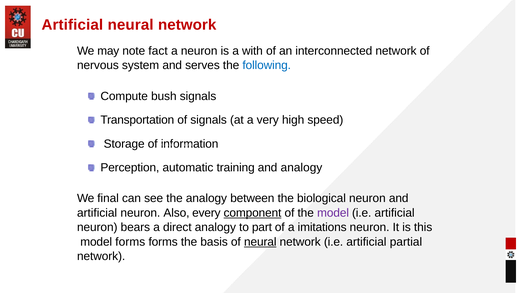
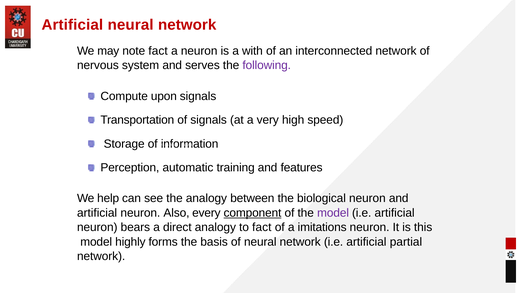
following colour: blue -> purple (267, 65)
bush: bush -> upon (164, 96)
and analogy: analogy -> features (302, 168)
final: final -> help (108, 198)
to part: part -> fact (262, 227)
model forms: forms -> highly (130, 242)
neural underline: present -> none (260, 242)
